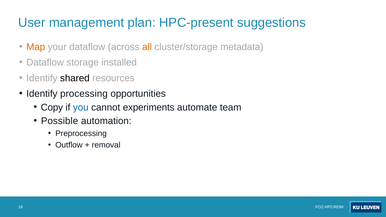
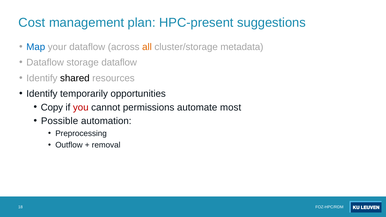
User: User -> Cost (32, 23)
Map colour: orange -> blue (36, 47)
storage installed: installed -> dataflow (119, 63)
processing: processing -> temporarily (84, 94)
you colour: blue -> red (81, 107)
experiments: experiments -> permissions (149, 107)
team: team -> most (231, 107)
